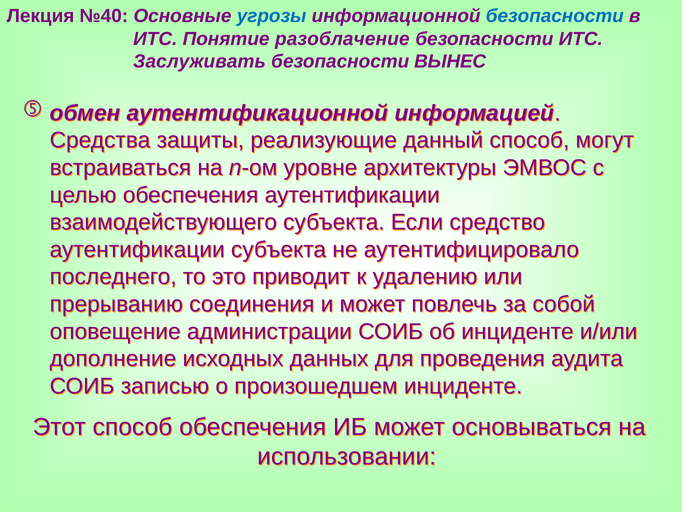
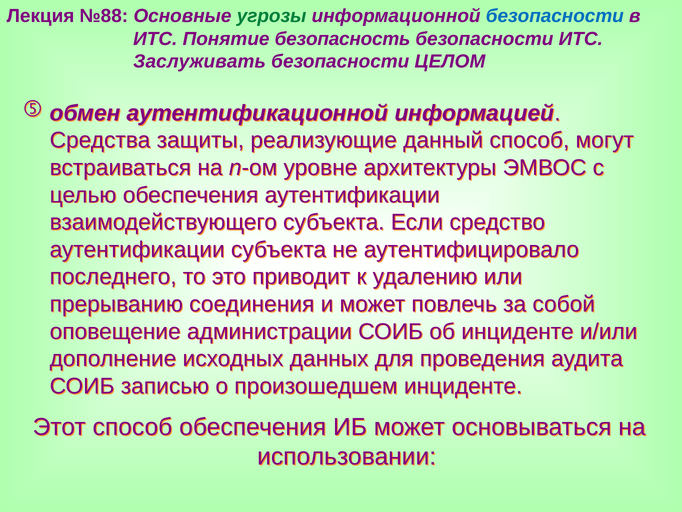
№40: №40 -> №88 (104, 16)
угрозы colour: blue -> green (272, 16)
разоблачение: разоблачение -> безопасность (343, 39)
ВЫНЕС: ВЫНЕС -> ЦЕЛОМ (450, 62)
